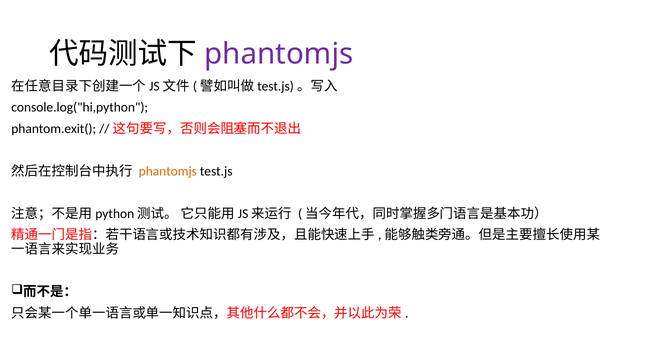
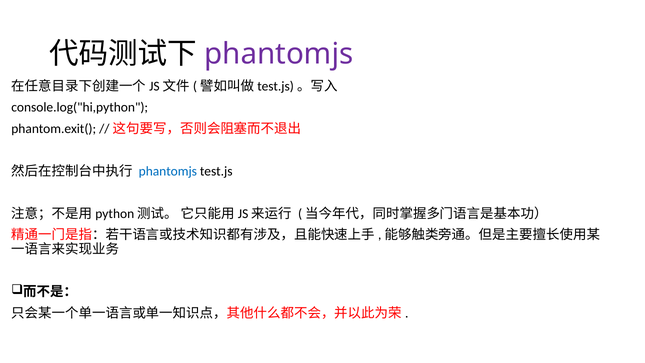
phantomjs colour: orange -> blue (168, 171)
